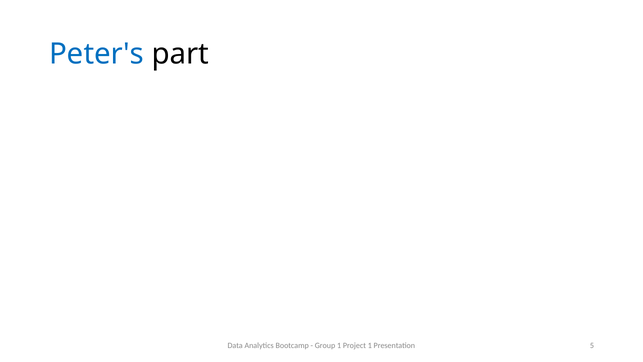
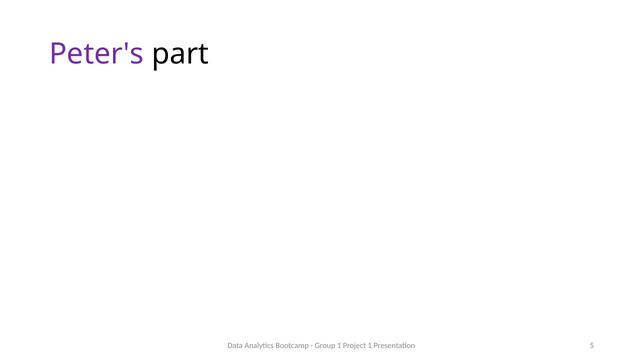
Peter's colour: blue -> purple (96, 54)
